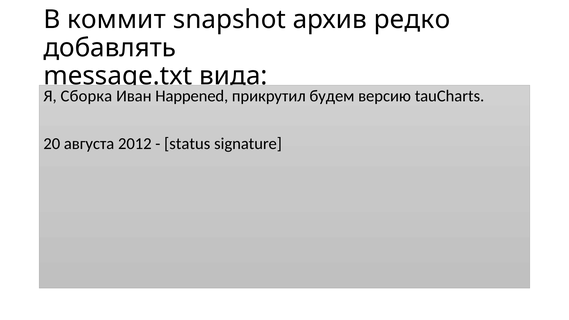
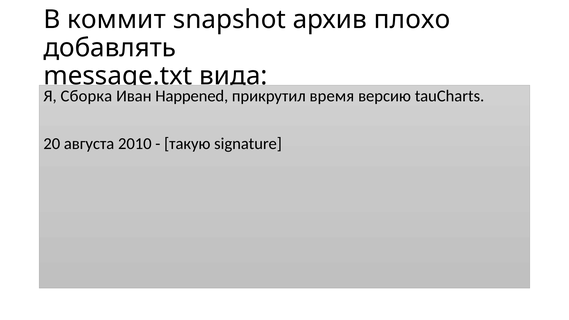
редко: редко -> плохо (412, 20)
будем: будем -> время (332, 96)
2012: 2012 -> 2010 (135, 144)
status: status -> такую (187, 144)
